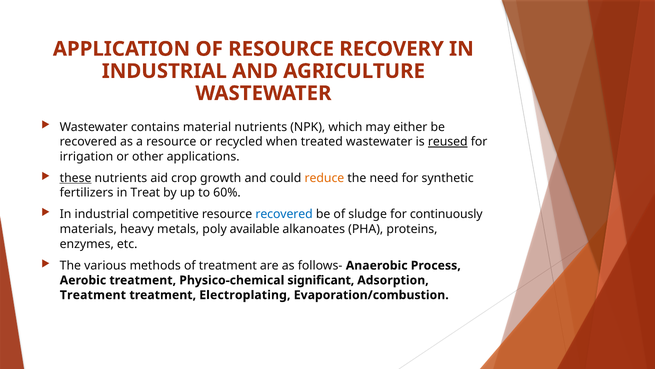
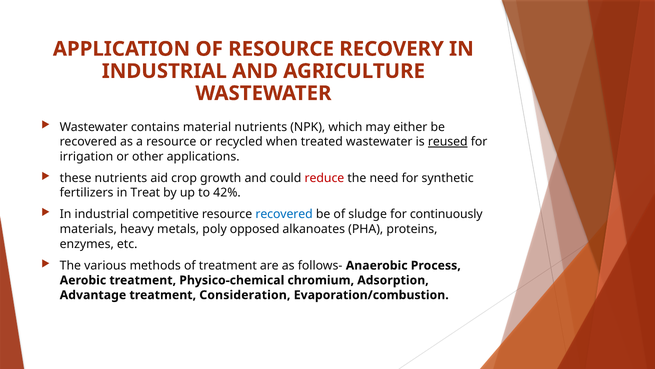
these underline: present -> none (76, 178)
reduce colour: orange -> red (324, 178)
60%: 60% -> 42% (227, 193)
available: available -> opposed (255, 229)
significant: significant -> chromium (321, 280)
Treatment: Treatment -> Advantage (93, 295)
Electroplating: Electroplating -> Consideration (245, 295)
